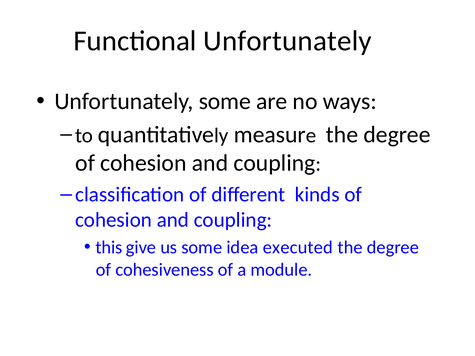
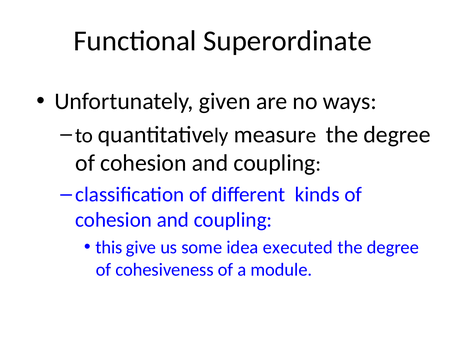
Functional Unfortunately: Unfortunately -> Superordinate (288, 41)
Unfortunately some: some -> given (225, 102)
